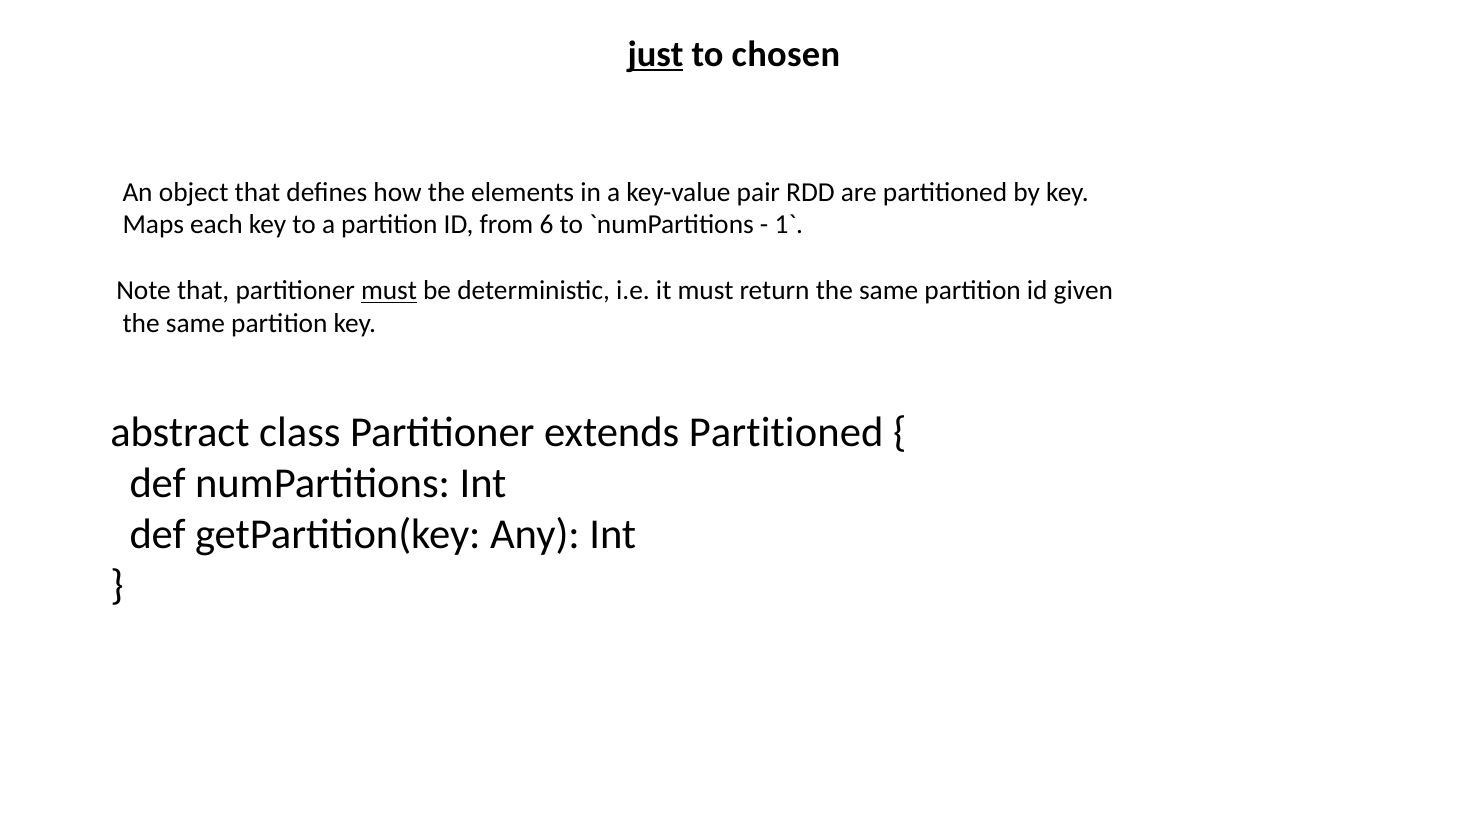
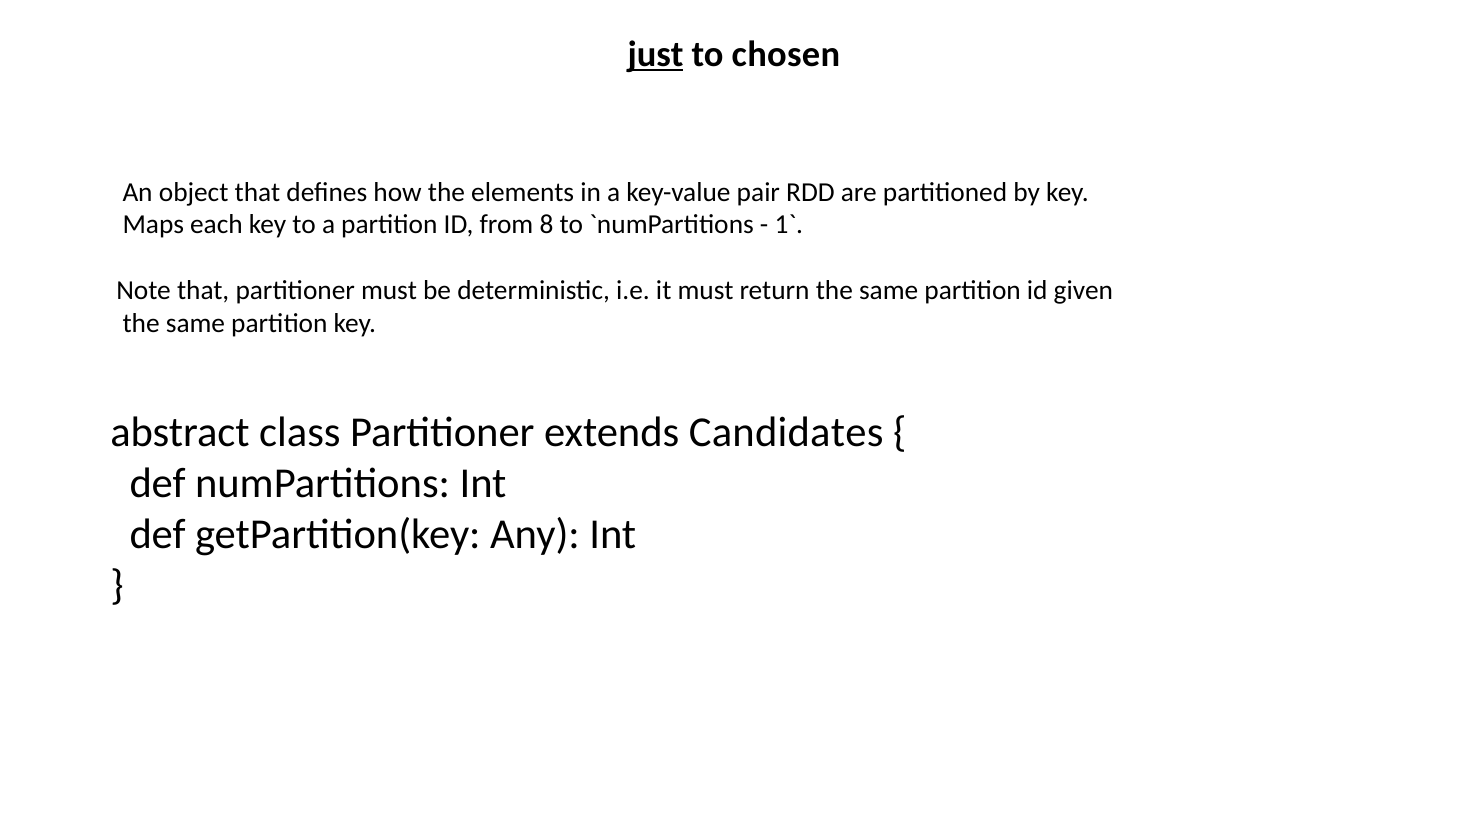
6: 6 -> 8 (546, 225)
must underline: present -> none (389, 291)
extends Partitioned: Partitioned -> Candidates (786, 432)
